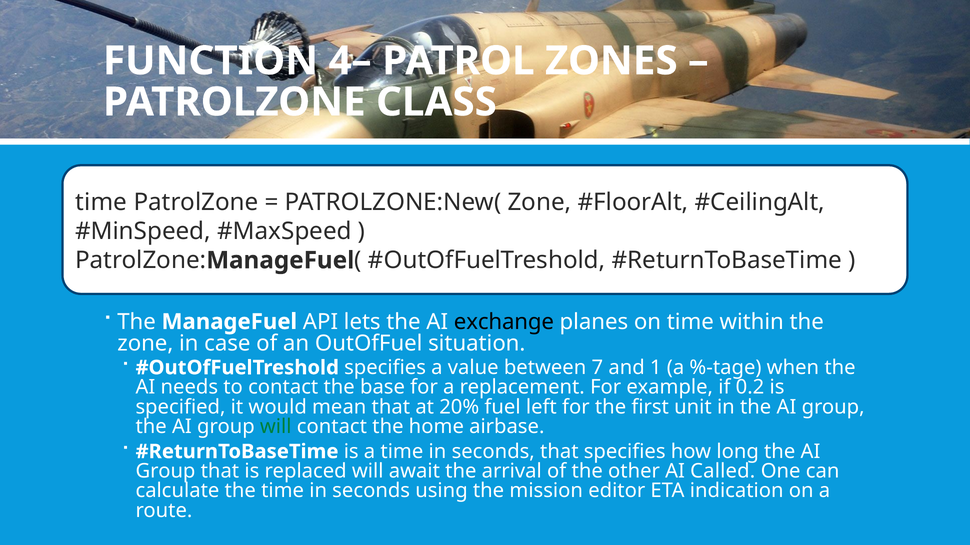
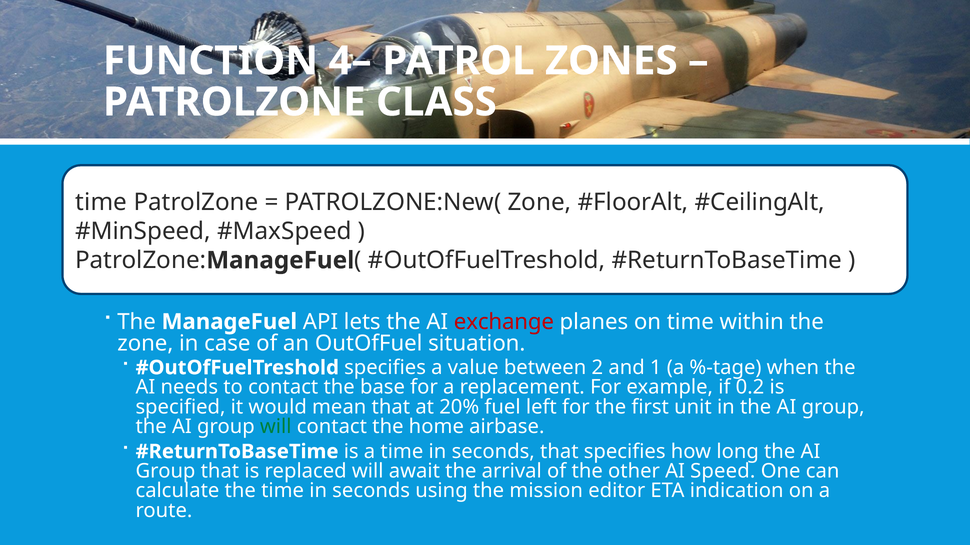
exchange colour: black -> red (504, 322)
7: 7 -> 2 (597, 368)
Called: Called -> Speed (723, 472)
